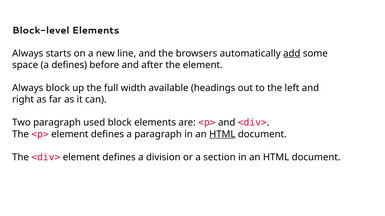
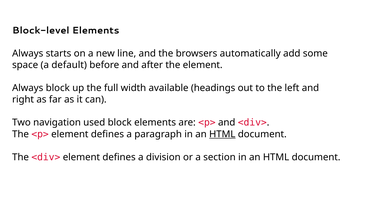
add underline: present -> none (292, 54)
a defines: defines -> default (69, 65)
Two paragraph: paragraph -> navigation (57, 123)
